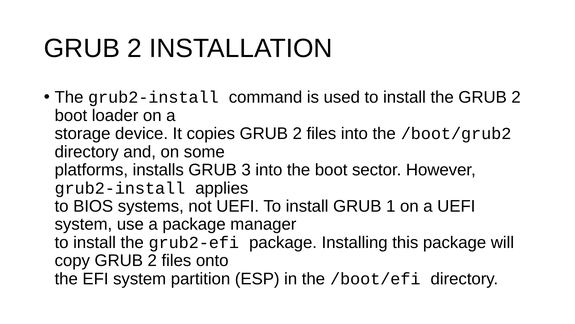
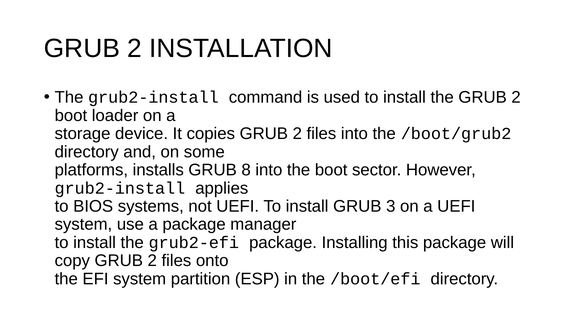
3: 3 -> 8 (246, 170)
1: 1 -> 3 (391, 206)
